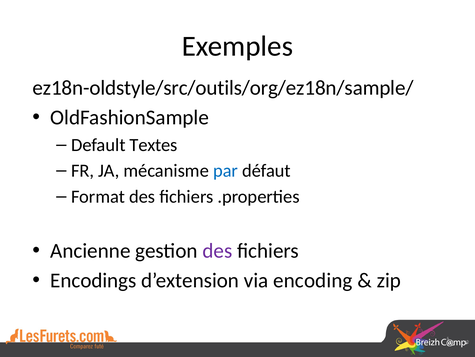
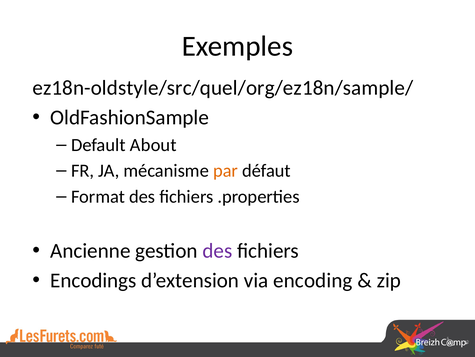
ez18n-oldstyle/src/outils/org/ez18n/sample/: ez18n-oldstyle/src/outils/org/ez18n/sample/ -> ez18n-oldstyle/src/quel/org/ez18n/sample/ (223, 88)
Textes: Textes -> About (153, 145)
par colour: blue -> orange (226, 170)
